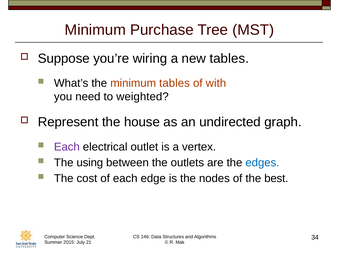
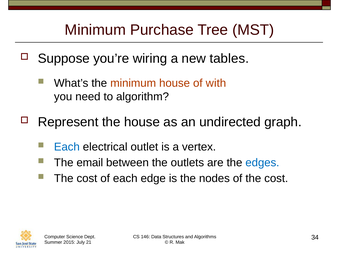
minimum tables: tables -> house (175, 83)
weighted: weighted -> algorithm (143, 97)
Each colour: purple -> blue (67, 147)
using: using -> email (90, 163)
of the best: best -> cost (276, 179)
